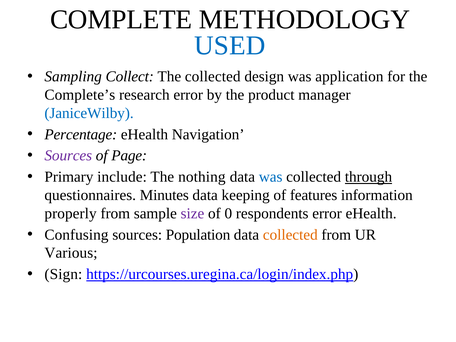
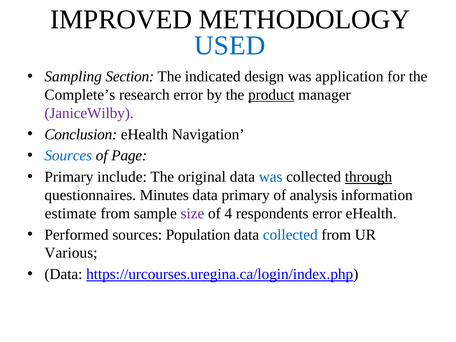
COMPLETE: COMPLETE -> IMPROVED (121, 20)
Collect: Collect -> Section (130, 77)
The collected: collected -> indicated (213, 77)
product underline: none -> present (271, 95)
JaniceWilby colour: blue -> purple (89, 113)
Percentage: Percentage -> Conclusion (81, 134)
Sources colour: purple -> blue (68, 156)
nothing: nothing -> original (202, 177)
data keeping: keeping -> primary (246, 195)
features: features -> analysis (314, 195)
properly: properly -> estimate (71, 213)
0: 0 -> 4 (228, 213)
Confusing: Confusing -> Performed (77, 235)
collected colour: orange -> blue (290, 235)
Sign: Sign -> Data (63, 274)
